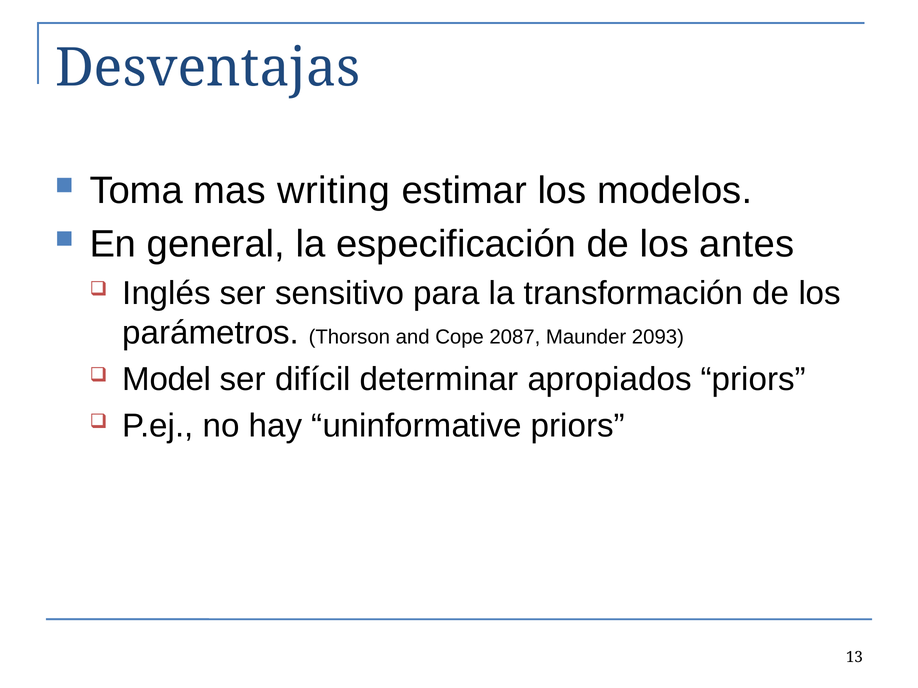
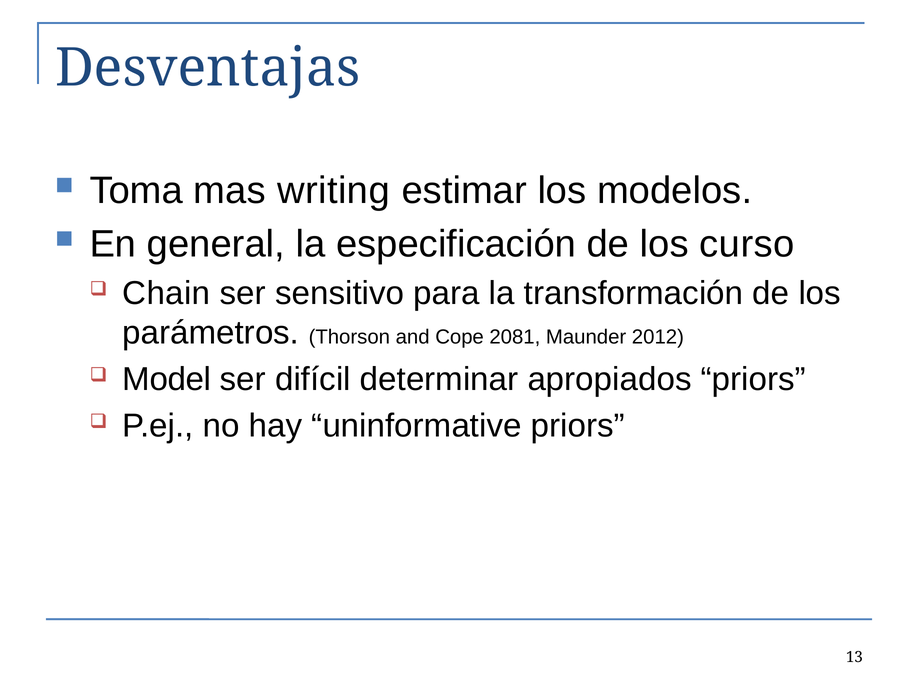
antes: antes -> curso (747, 244)
Inglés: Inglés -> Chain (166, 294)
2087: 2087 -> 2081 (515, 337)
2093: 2093 -> 2012 (658, 337)
